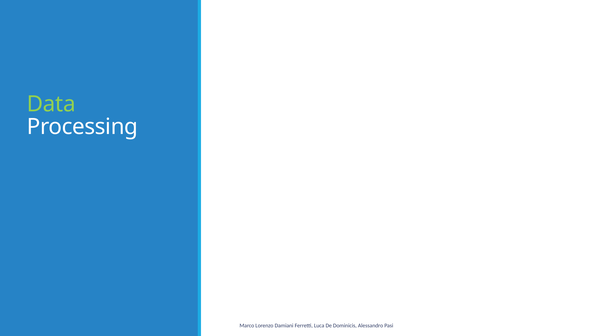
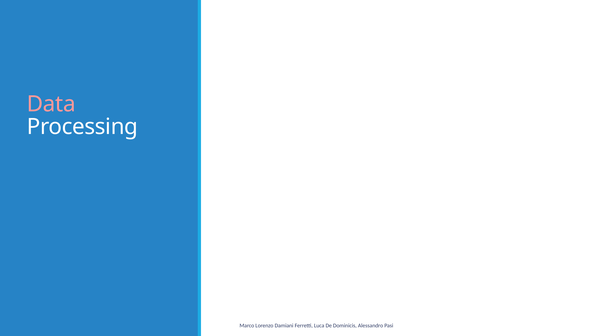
Data colour: light green -> pink (51, 104)
